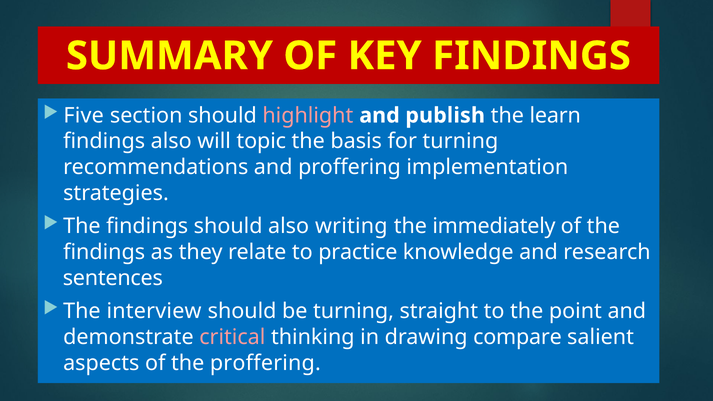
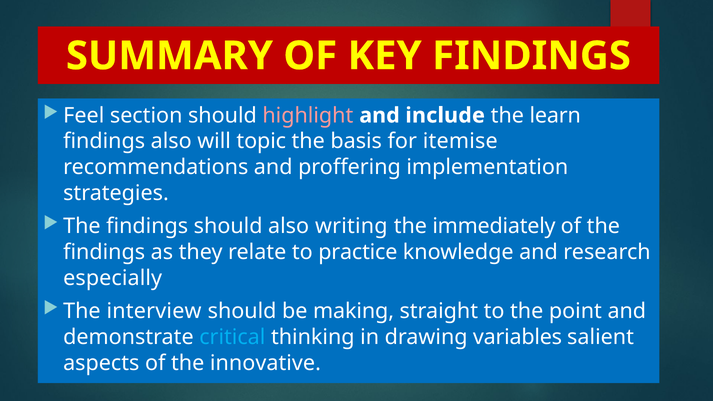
Five: Five -> Feel (84, 116)
publish: publish -> include (445, 116)
for turning: turning -> itemise (460, 141)
sentences: sentences -> especially (113, 278)
be turning: turning -> making (354, 311)
critical colour: pink -> light blue (232, 337)
compare: compare -> variables (517, 337)
the proffering: proffering -> innovative (265, 363)
